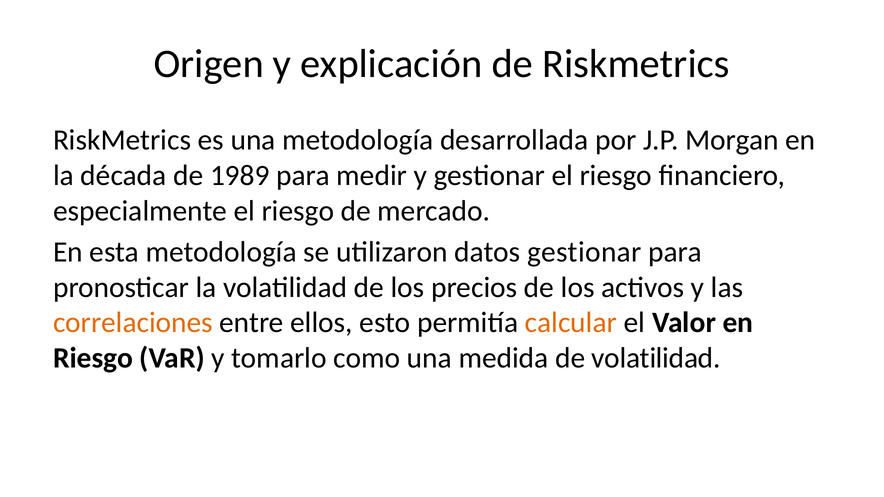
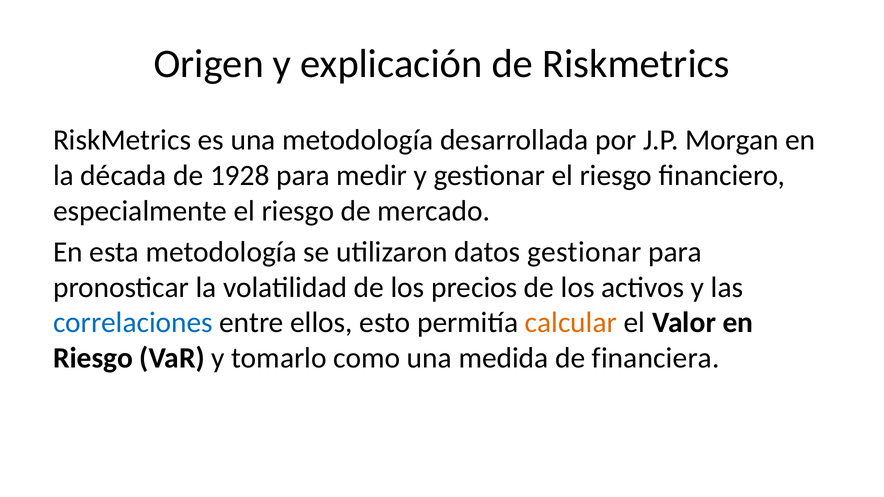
1989: 1989 -> 1928 (240, 176)
correlaciones colour: orange -> blue (133, 323)
de volatilidad: volatilidad -> financiera (656, 358)
